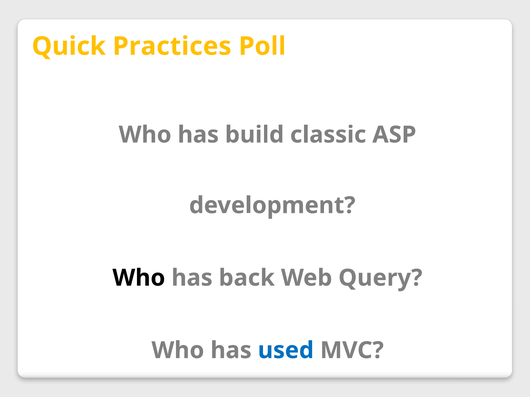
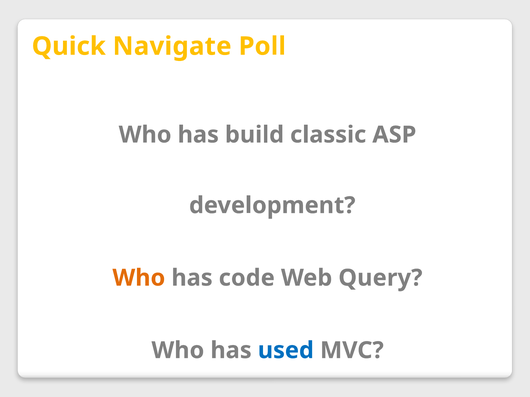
Practices: Practices -> Navigate (172, 46)
Who colour: black -> orange (139, 278)
back: back -> code (247, 278)
